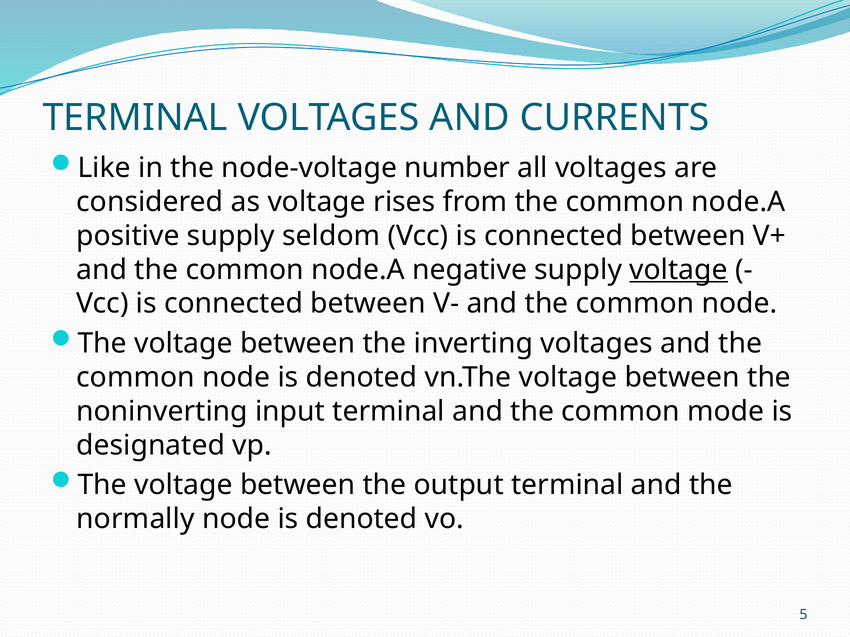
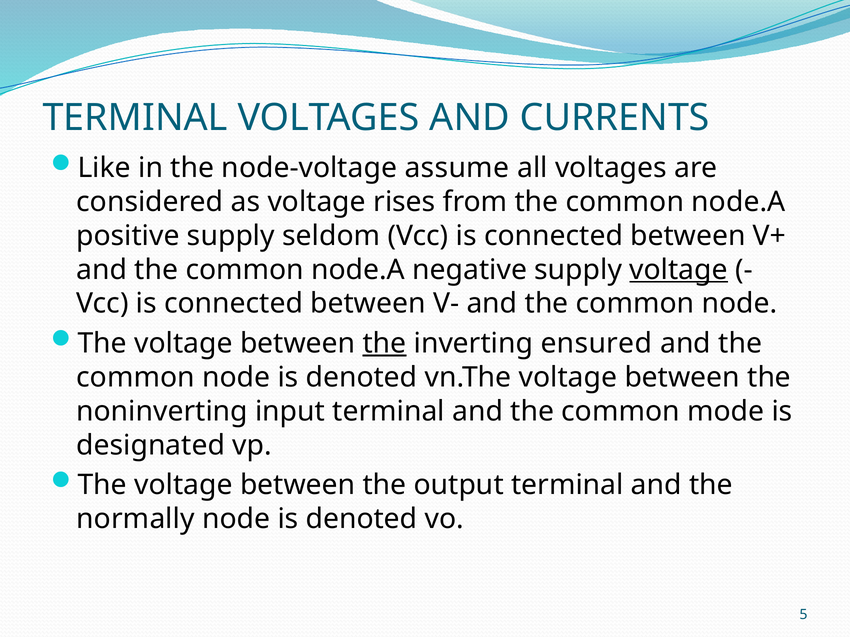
number: number -> assume (457, 168)
the underline: none -> present (385, 344)
inverting voltages: voltages -> ensured (596, 344)
